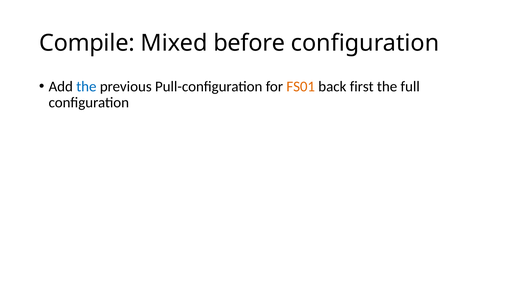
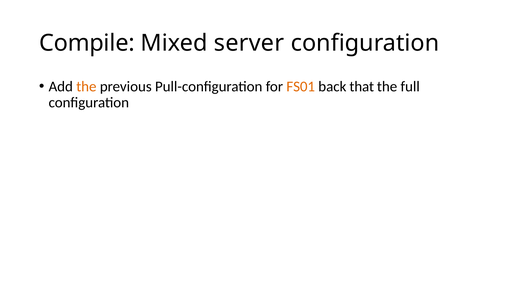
before: before -> server (249, 43)
the colour: blue -> orange (86, 87)
first: first -> that (362, 87)
